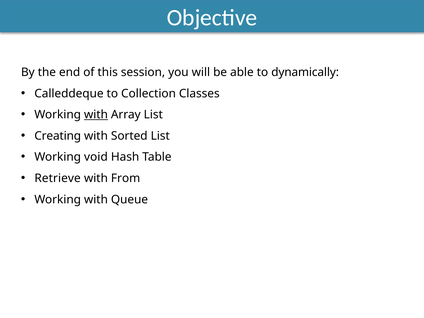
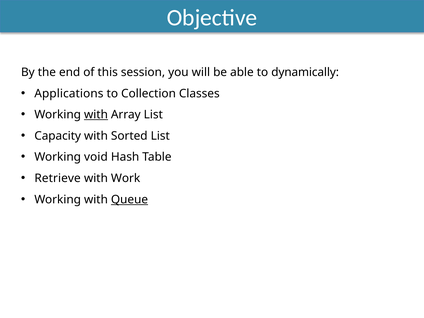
Calleddeque: Calleddeque -> Applications (69, 93)
Creating: Creating -> Capacity (58, 136)
From: From -> Work (126, 178)
Queue underline: none -> present (129, 199)
